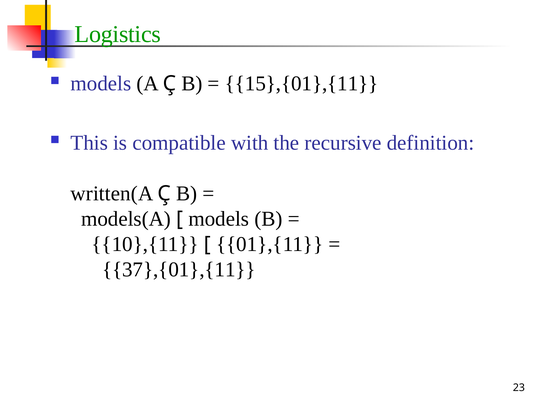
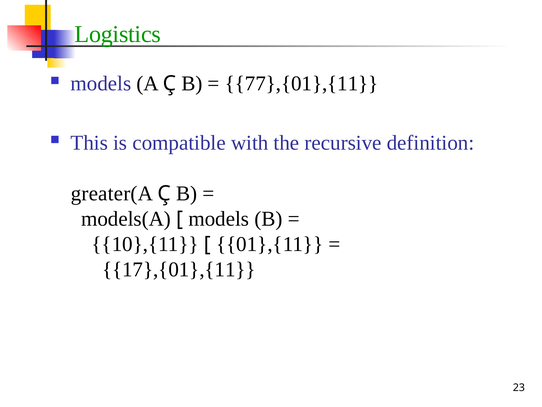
15},{01},{11: 15},{01},{11 -> 77},{01},{11 (302, 84)
written(A: written(A -> greater(A (112, 193)
37},{01},{11: 37},{01},{11 -> 17},{01},{11 (179, 269)
